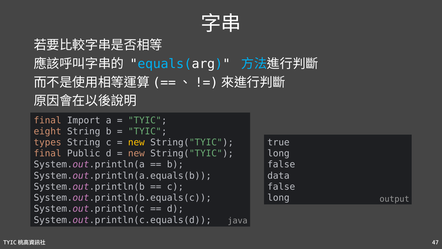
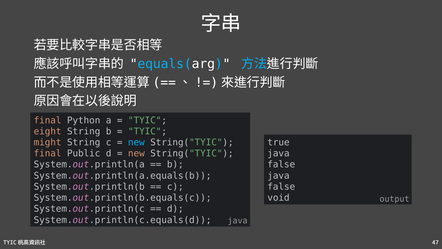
Import: Import -> Python (84, 120)
types: types -> might (48, 142)
new colour: yellow -> light blue (136, 142)
long: long -> java (278, 153)
data: data -> java (278, 175)
long: long -> void (278, 198)
